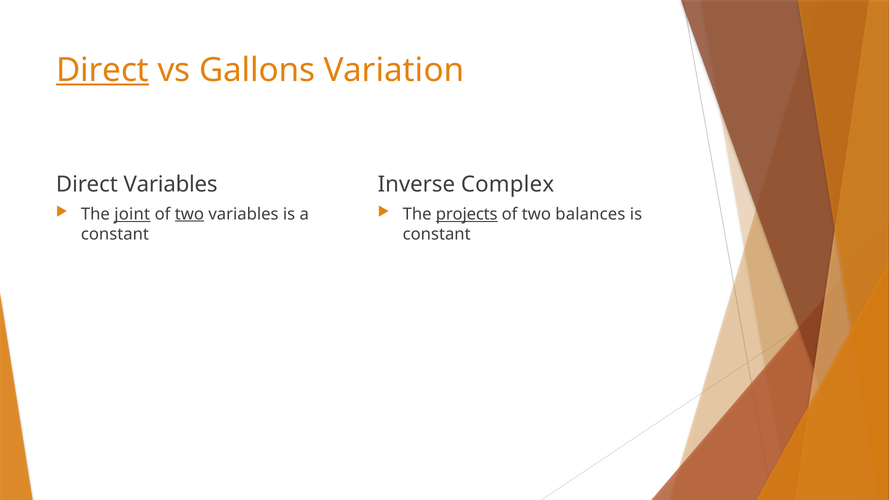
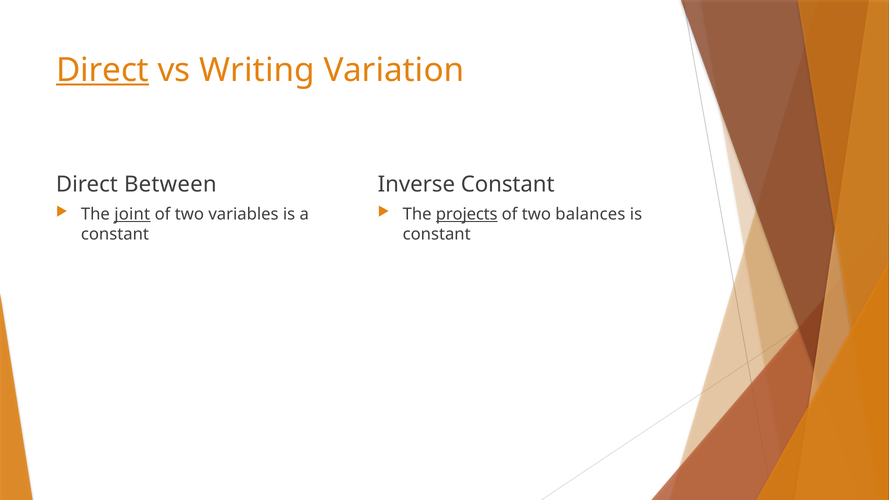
Gallons: Gallons -> Writing (257, 70)
Direct Variables: Variables -> Between (170, 184)
Inverse Complex: Complex -> Constant (508, 184)
two underline: present -> none (189, 214)
